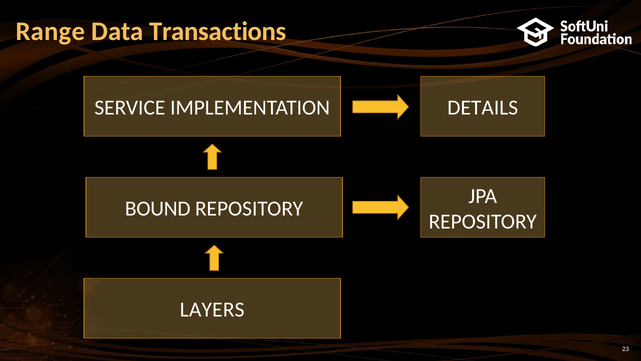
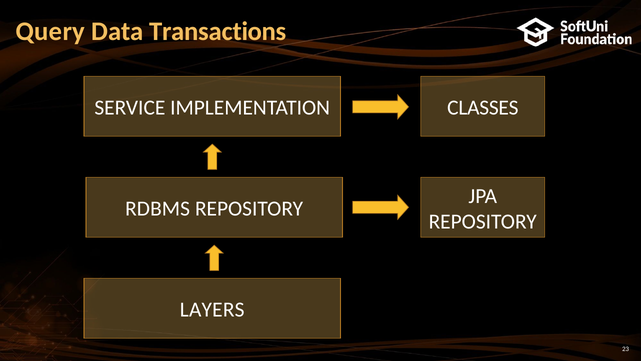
Range: Range -> Query (50, 31)
DETAILS: DETAILS -> CLASSES (483, 108)
BOUND: BOUND -> RDBMS (158, 209)
